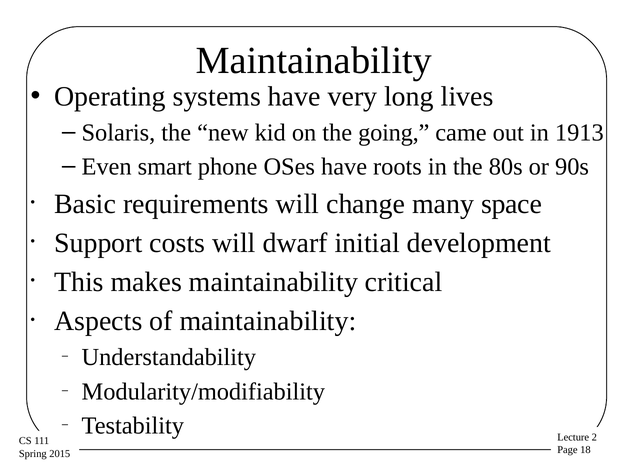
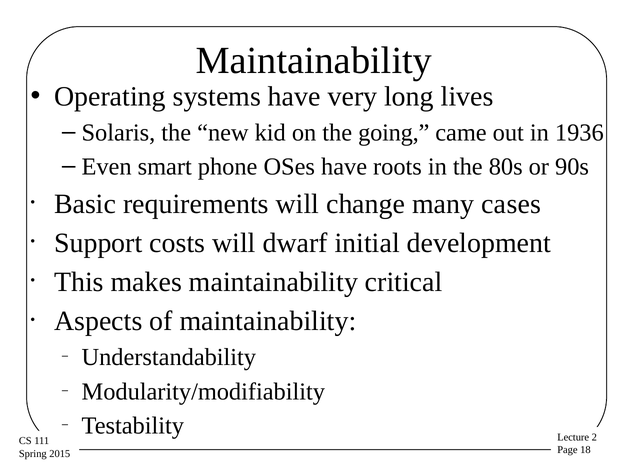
1913: 1913 -> 1936 (579, 132)
space: space -> cases (511, 204)
